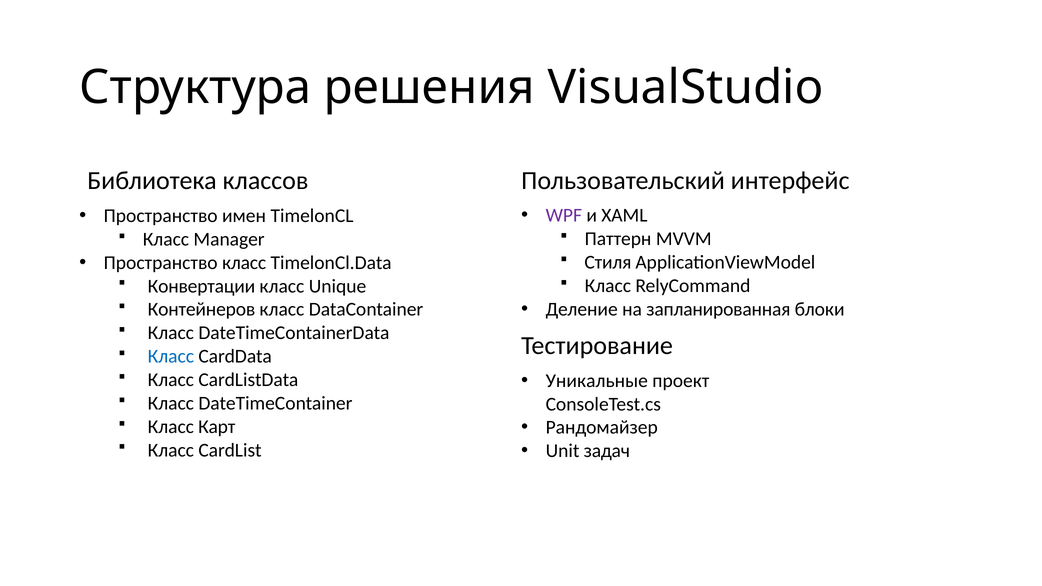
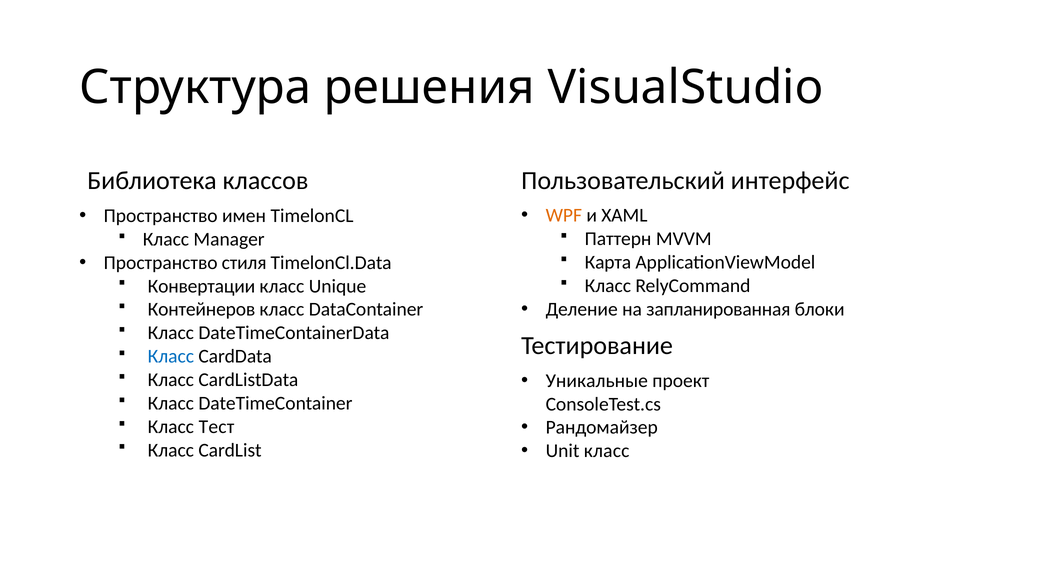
WPF colour: purple -> orange (564, 215)
Пространство класс: класс -> стиля (244, 263)
Стиля: Стиля -> Карта (608, 262)
Карт: Карт -> Тест (217, 427)
Unit задач: задач -> класс (607, 451)
